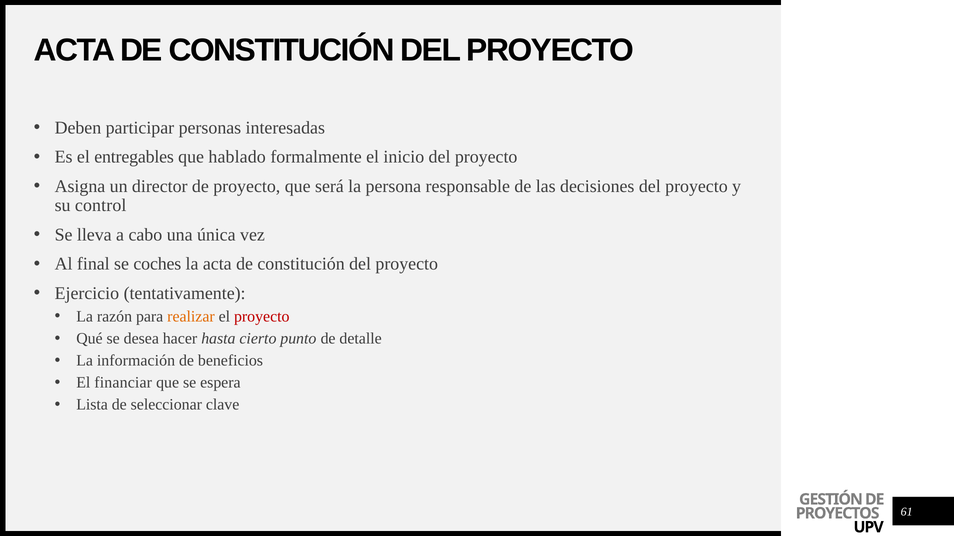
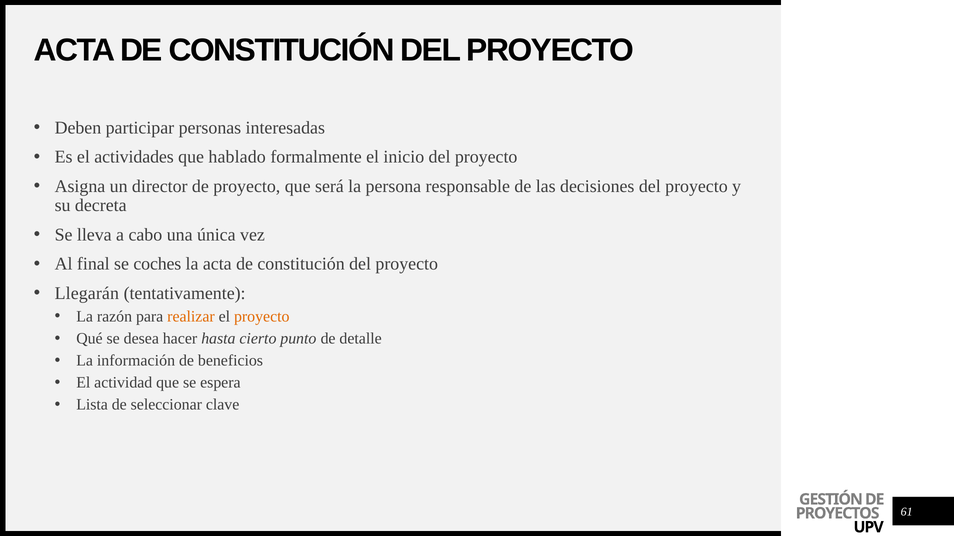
entregables: entregables -> actividades (134, 157)
control: control -> decreta (101, 206)
Ejercicio: Ejercicio -> Llegarán (87, 294)
proyecto colour: red -> orange (262, 317)
financiar: financiar -> actividad (123, 383)
